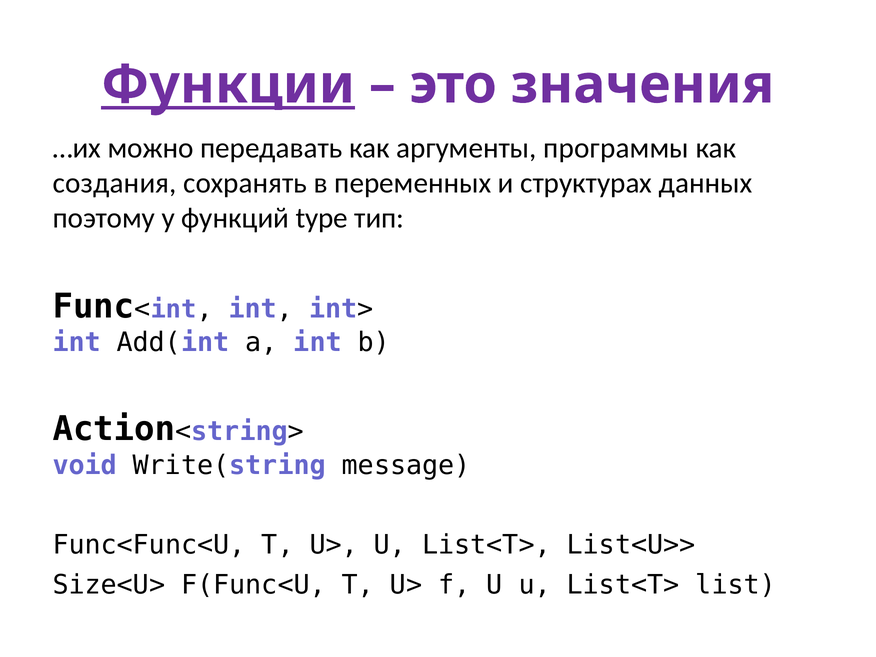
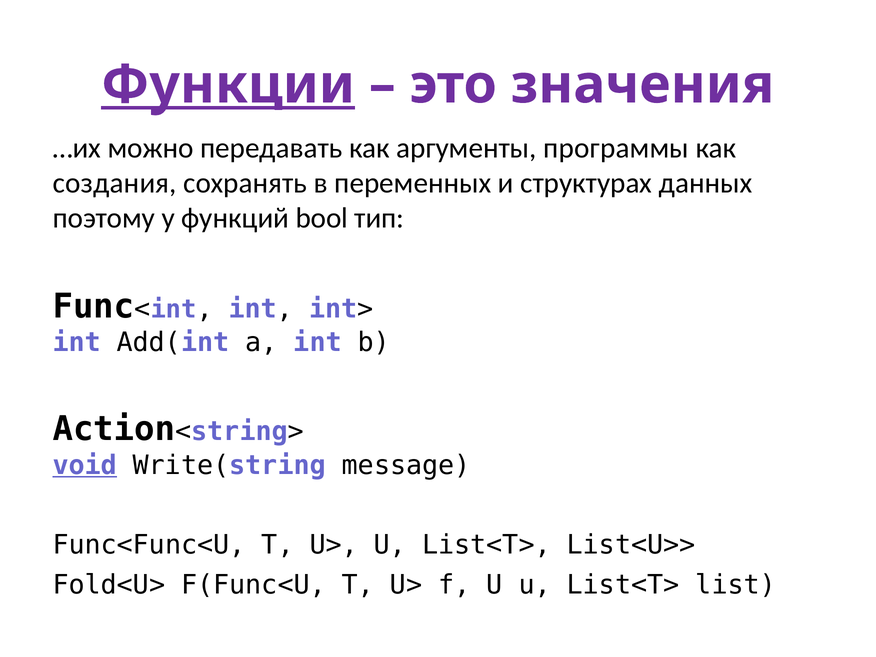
type: type -> bool (322, 218)
void underline: none -> present (85, 465)
Size<U>: Size<U> -> Fold<U> (109, 585)
